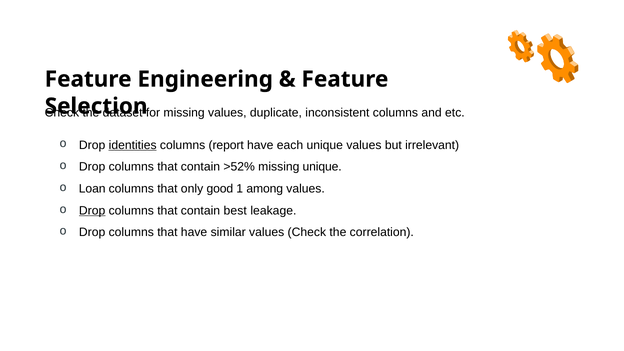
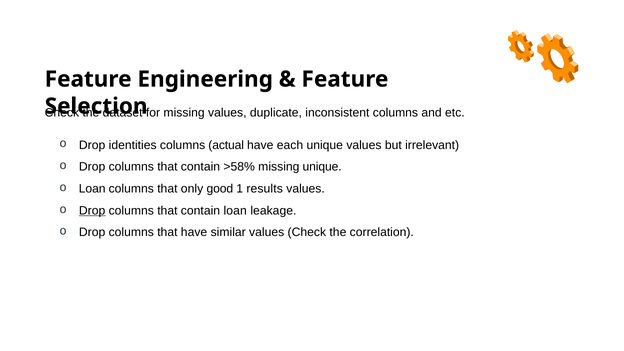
identities underline: present -> none (133, 145)
report: report -> actual (226, 145)
>52%: >52% -> >58% (239, 167)
among: among -> results (265, 189)
contain best: best -> loan (235, 211)
